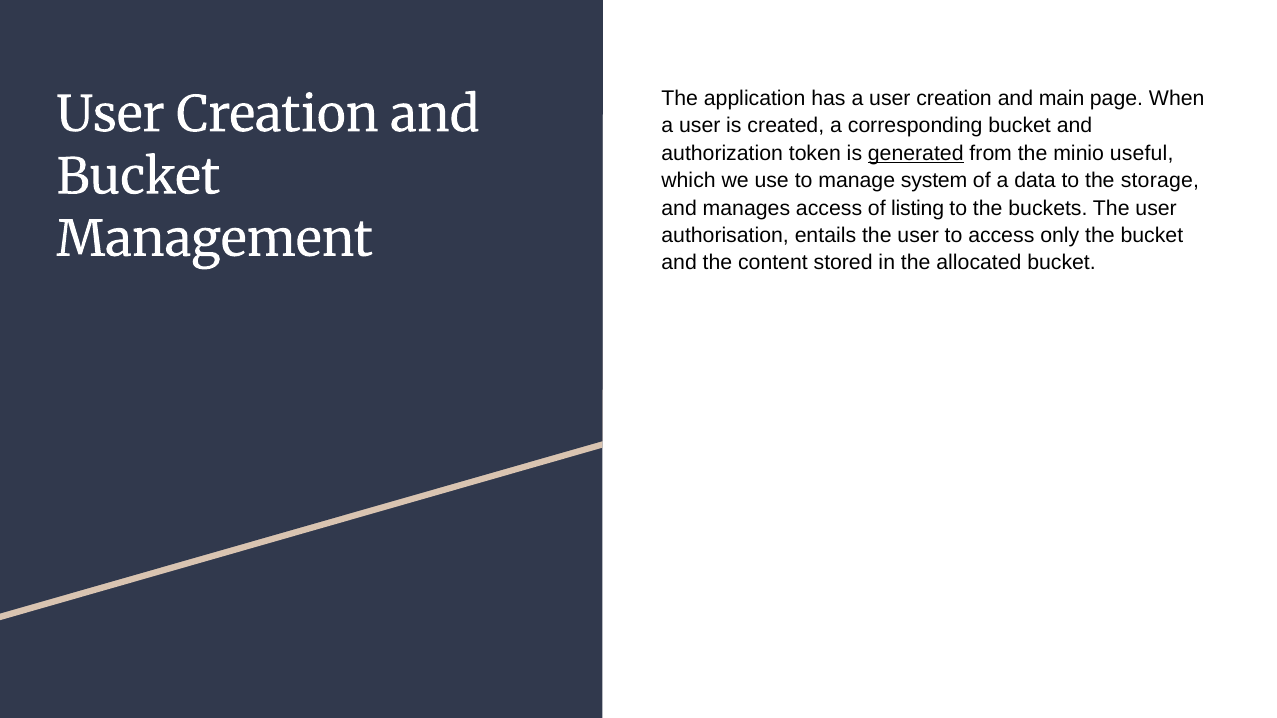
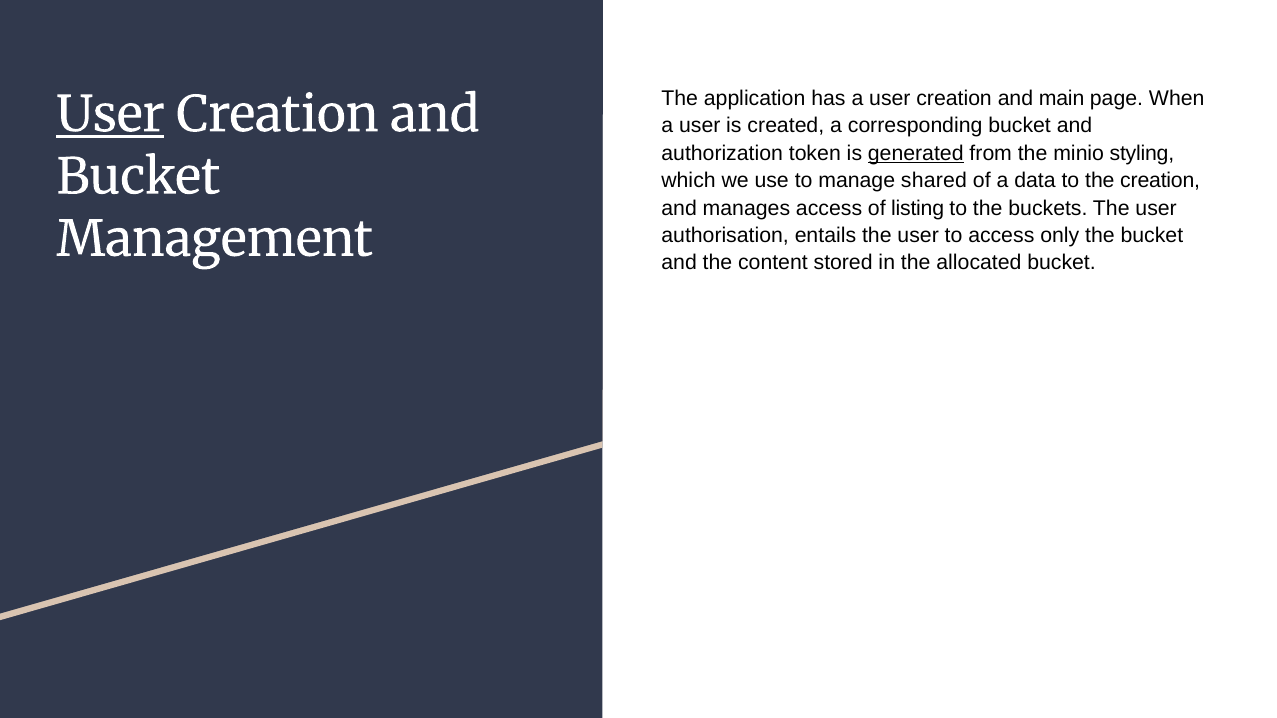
User underline: none -> present (111, 115)
useful: useful -> styling (1142, 153)
system: system -> shared (934, 181)
the storage: storage -> creation (1160, 181)
